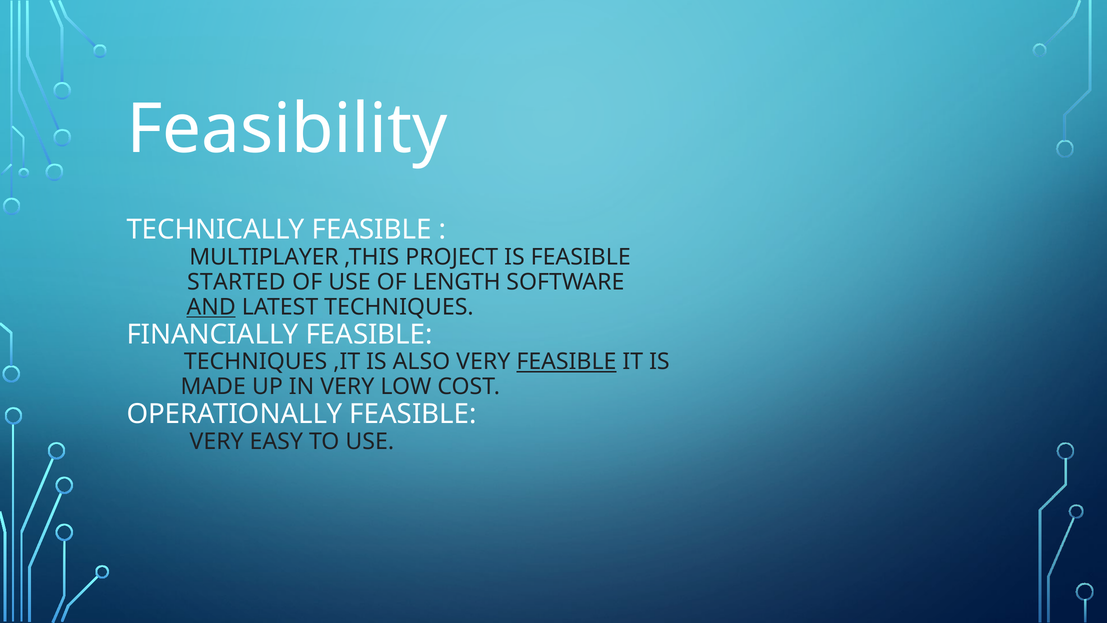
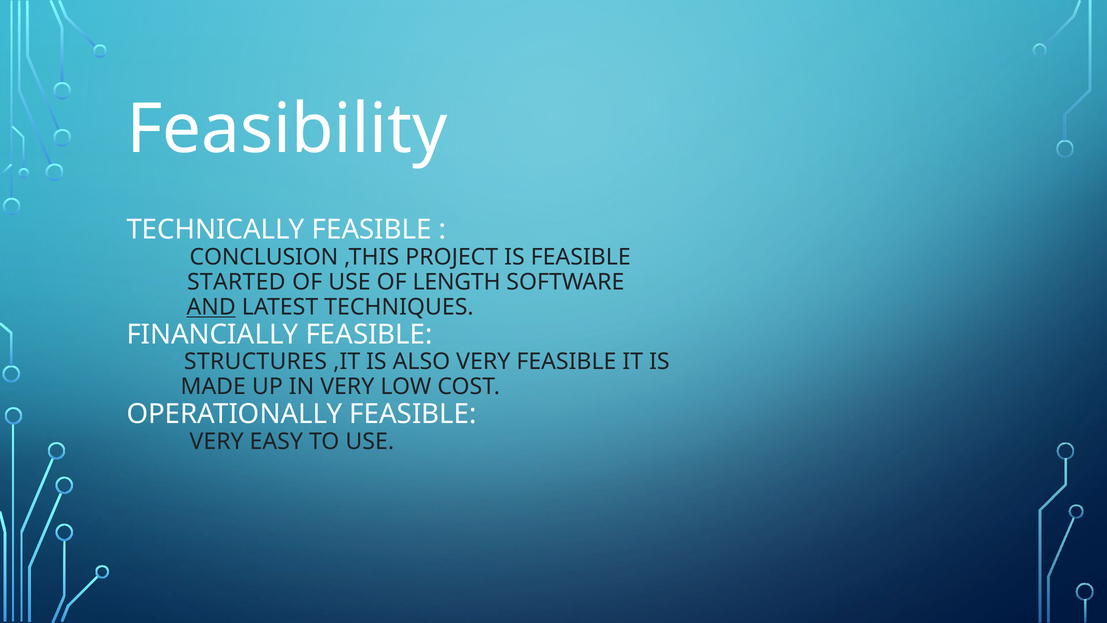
MULTIPLAYER: MULTIPLAYER -> CONCLUSION (264, 257)
TECHNIQUES: TECHNIQUES -> STRUCTURES (255, 362)
FEASIBLE underline: present -> none (566, 362)
